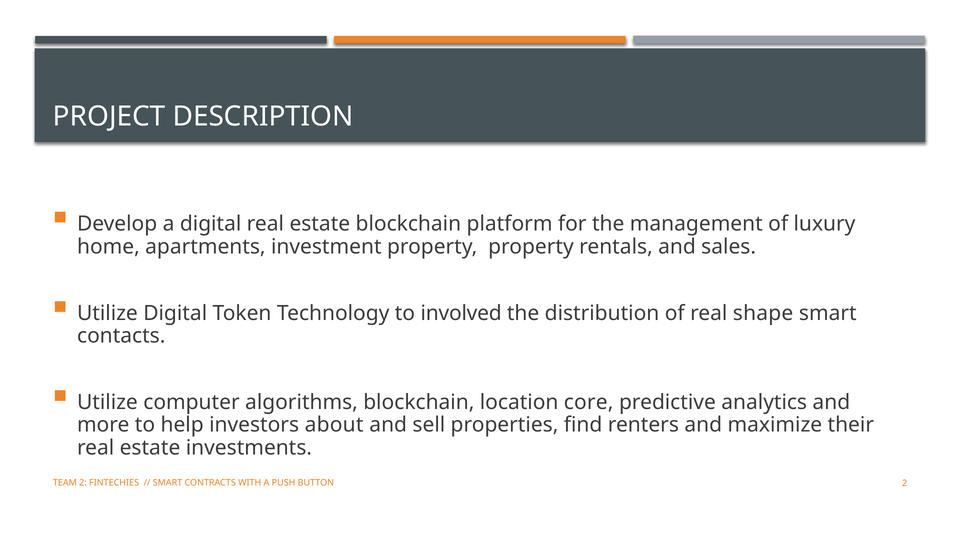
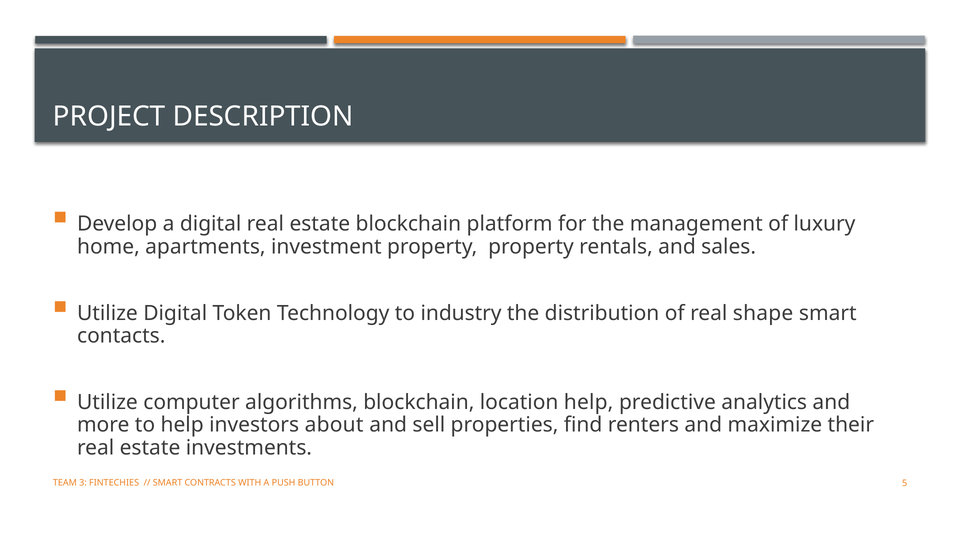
involved: involved -> industry (461, 313)
location core: core -> help (589, 402)
TEAM 2: 2 -> 3 (83, 483)
BUTTON 2: 2 -> 5 (905, 483)
